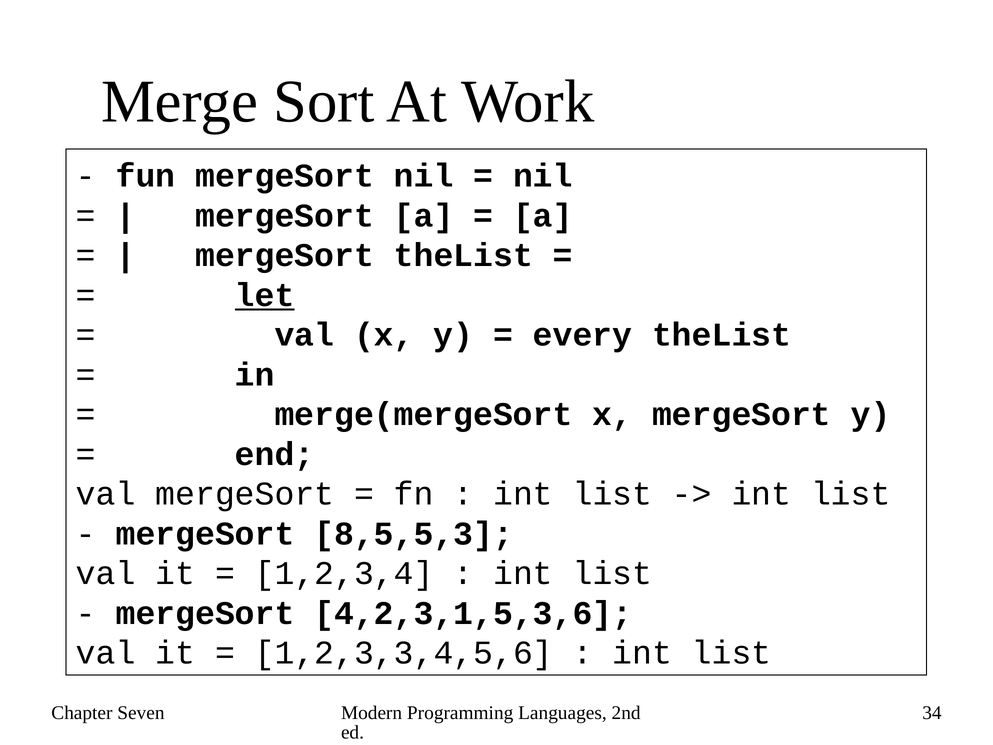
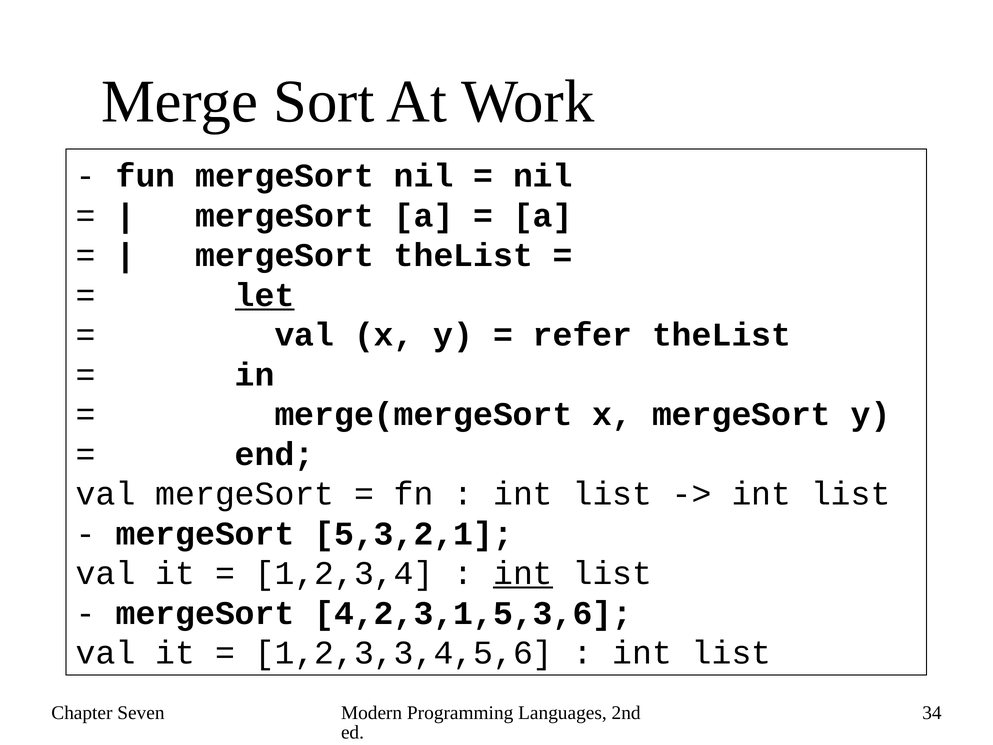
every: every -> refer (583, 335)
8,5,5,3: 8,5,5,3 -> 5,3,2,1 (414, 533)
int underline: none -> present (523, 573)
